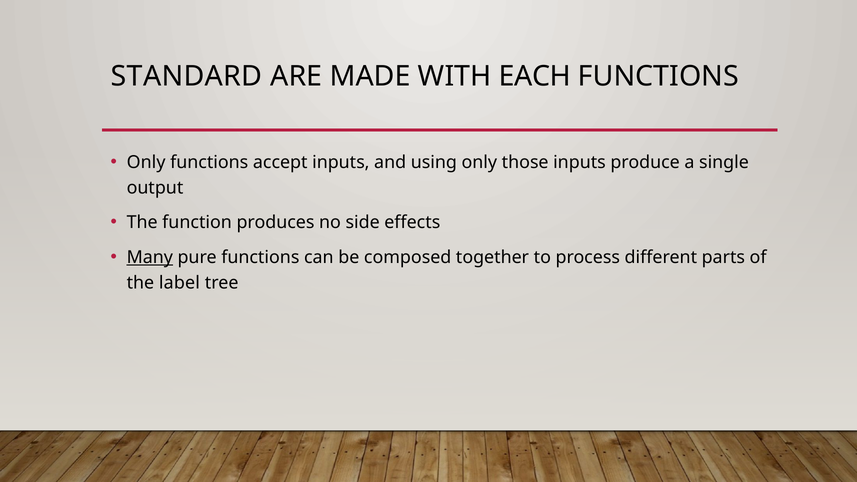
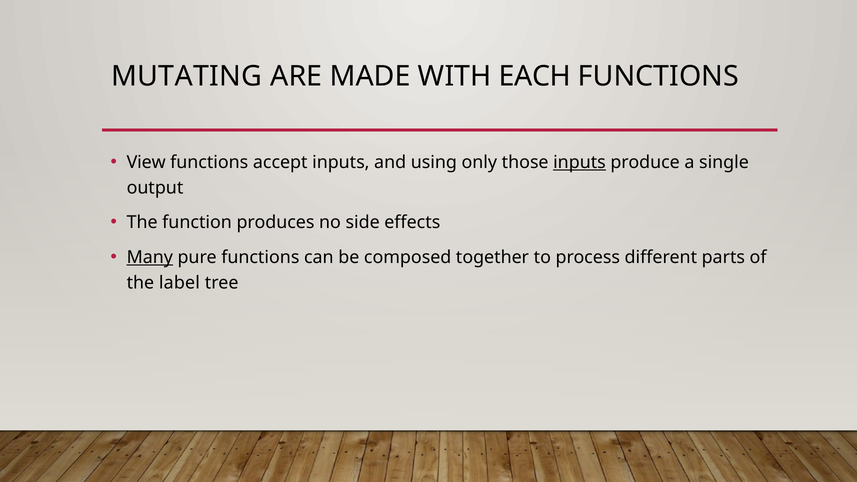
STANDARD: STANDARD -> MUTATING (187, 76)
Only: Only -> View (146, 162)
inputs underline: none -> present (579, 162)
